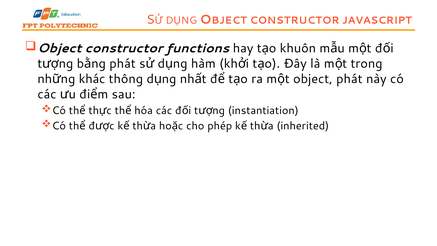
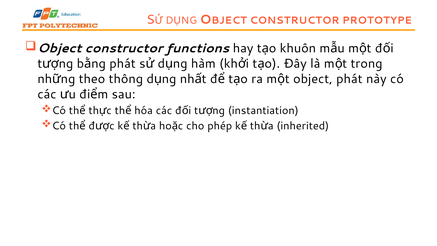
JAVASCRIPT: JAVASCRIPT -> PROTOTYPE (377, 20)
khác: khác -> theo (92, 79)
